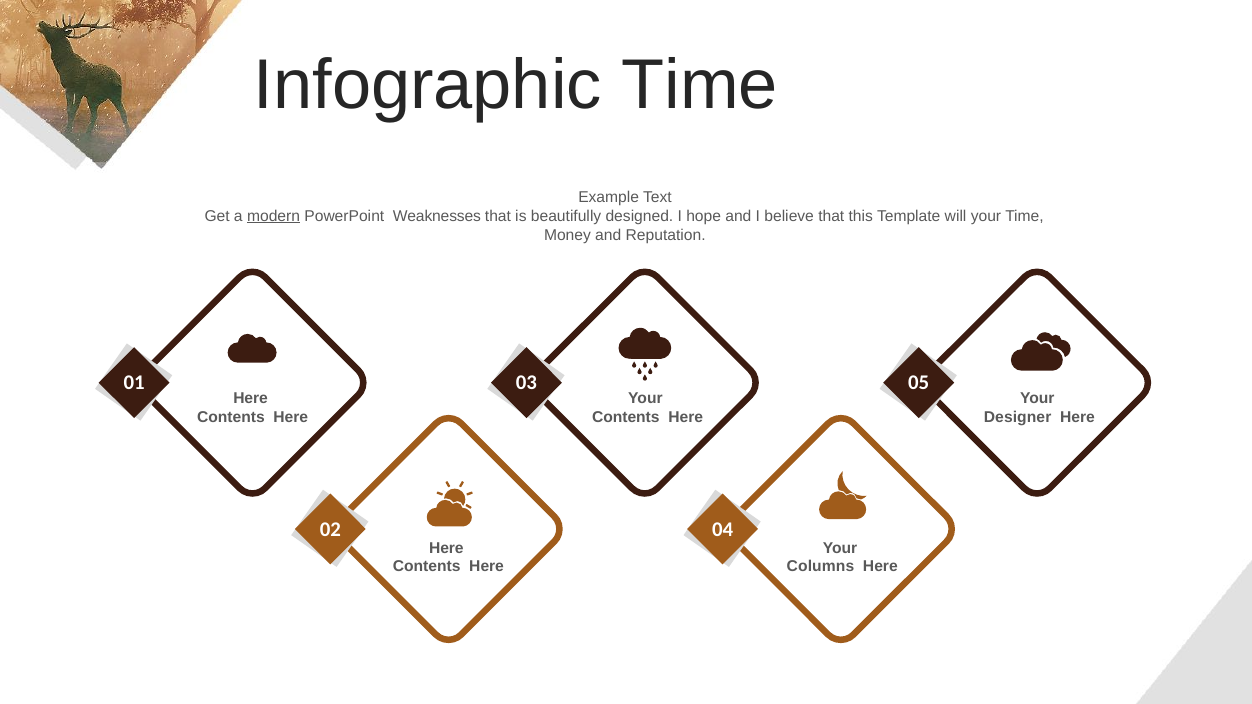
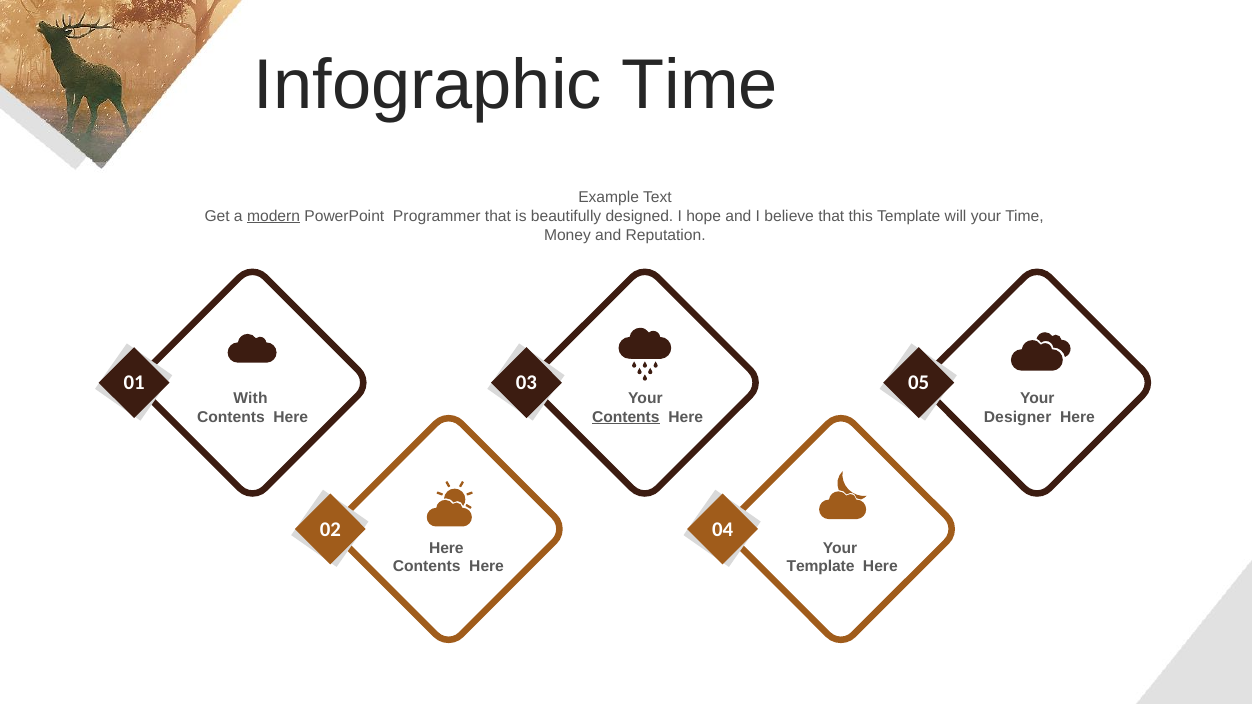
Weaknesses: Weaknesses -> Programmer (437, 216)
Here: Here -> With (250, 399)
Contents underline: none -> present (626, 417)
Columns: Columns -> Template (821, 567)
